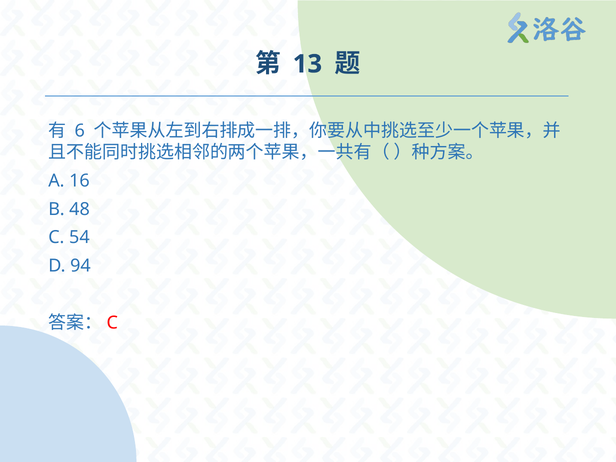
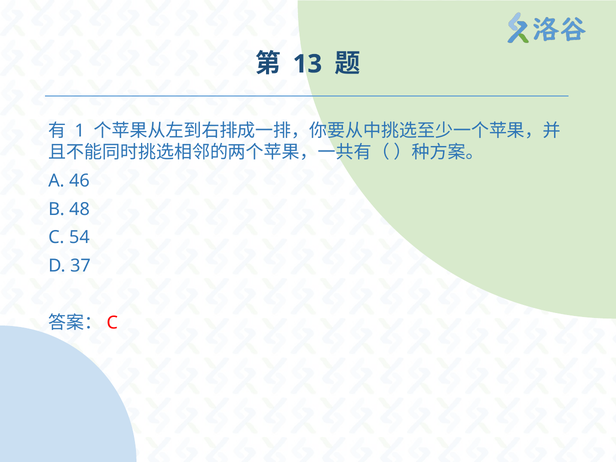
6: 6 -> 1 (80, 131)
16: 16 -> 46 (80, 181)
94: 94 -> 37 (80, 266)
